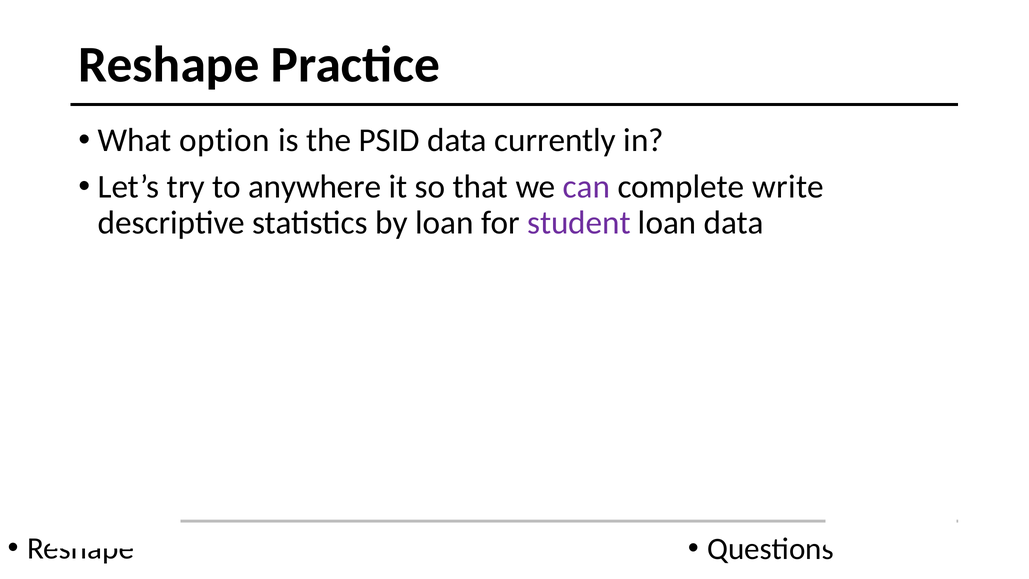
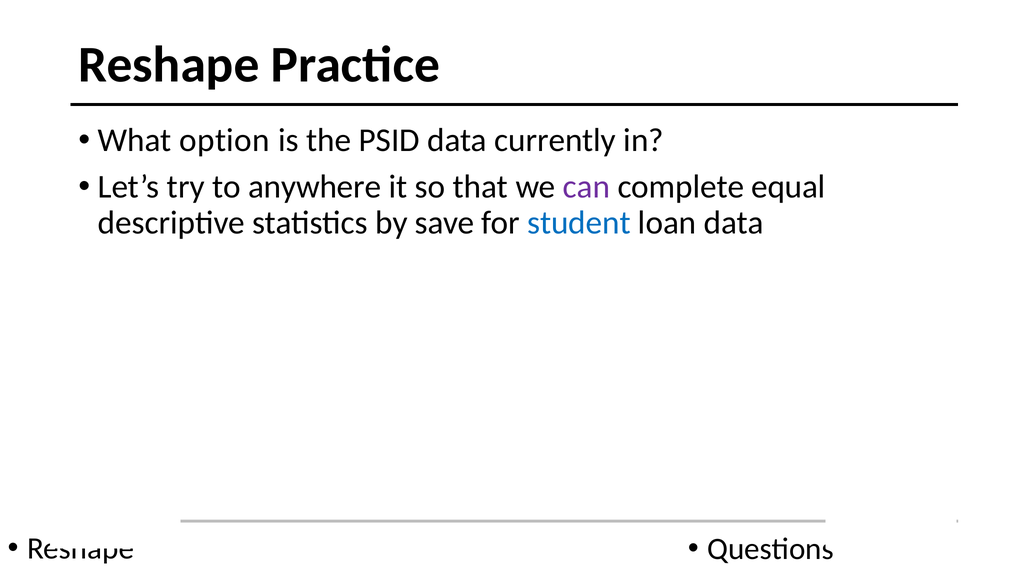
write: write -> equal (788, 187)
by loan: loan -> save (445, 223)
student colour: purple -> blue (579, 223)
